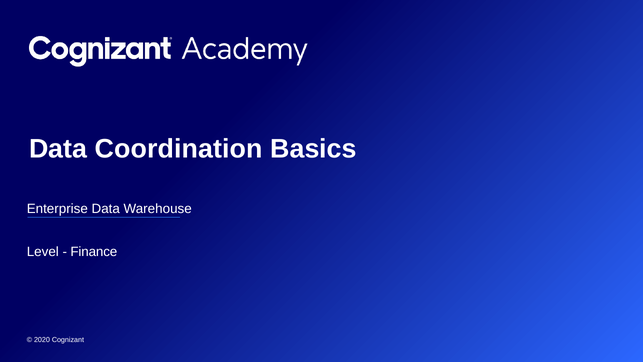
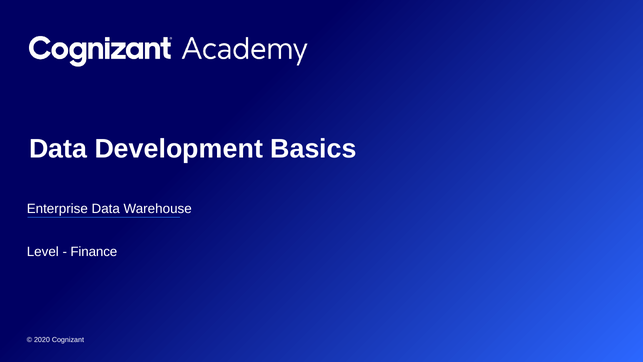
Coordination: Coordination -> Development (179, 149)
